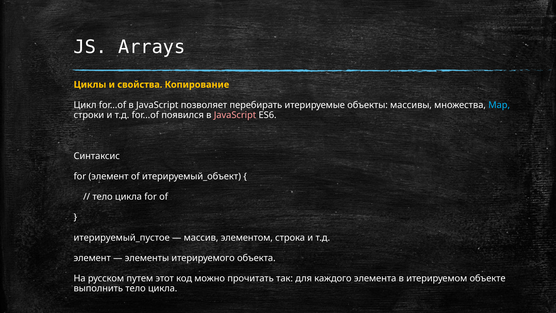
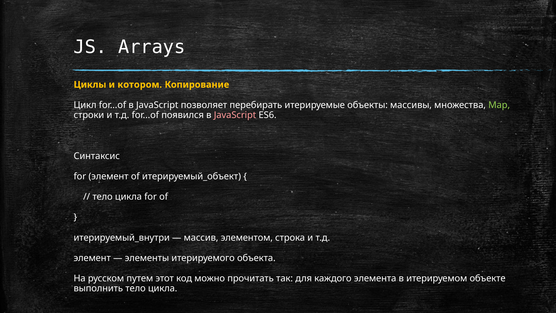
свойства: свойства -> котором (140, 85)
Map colour: light blue -> light green (499, 105)
итерируемый_пустое: итерируемый_пустое -> итерируемый_внутри (122, 238)
